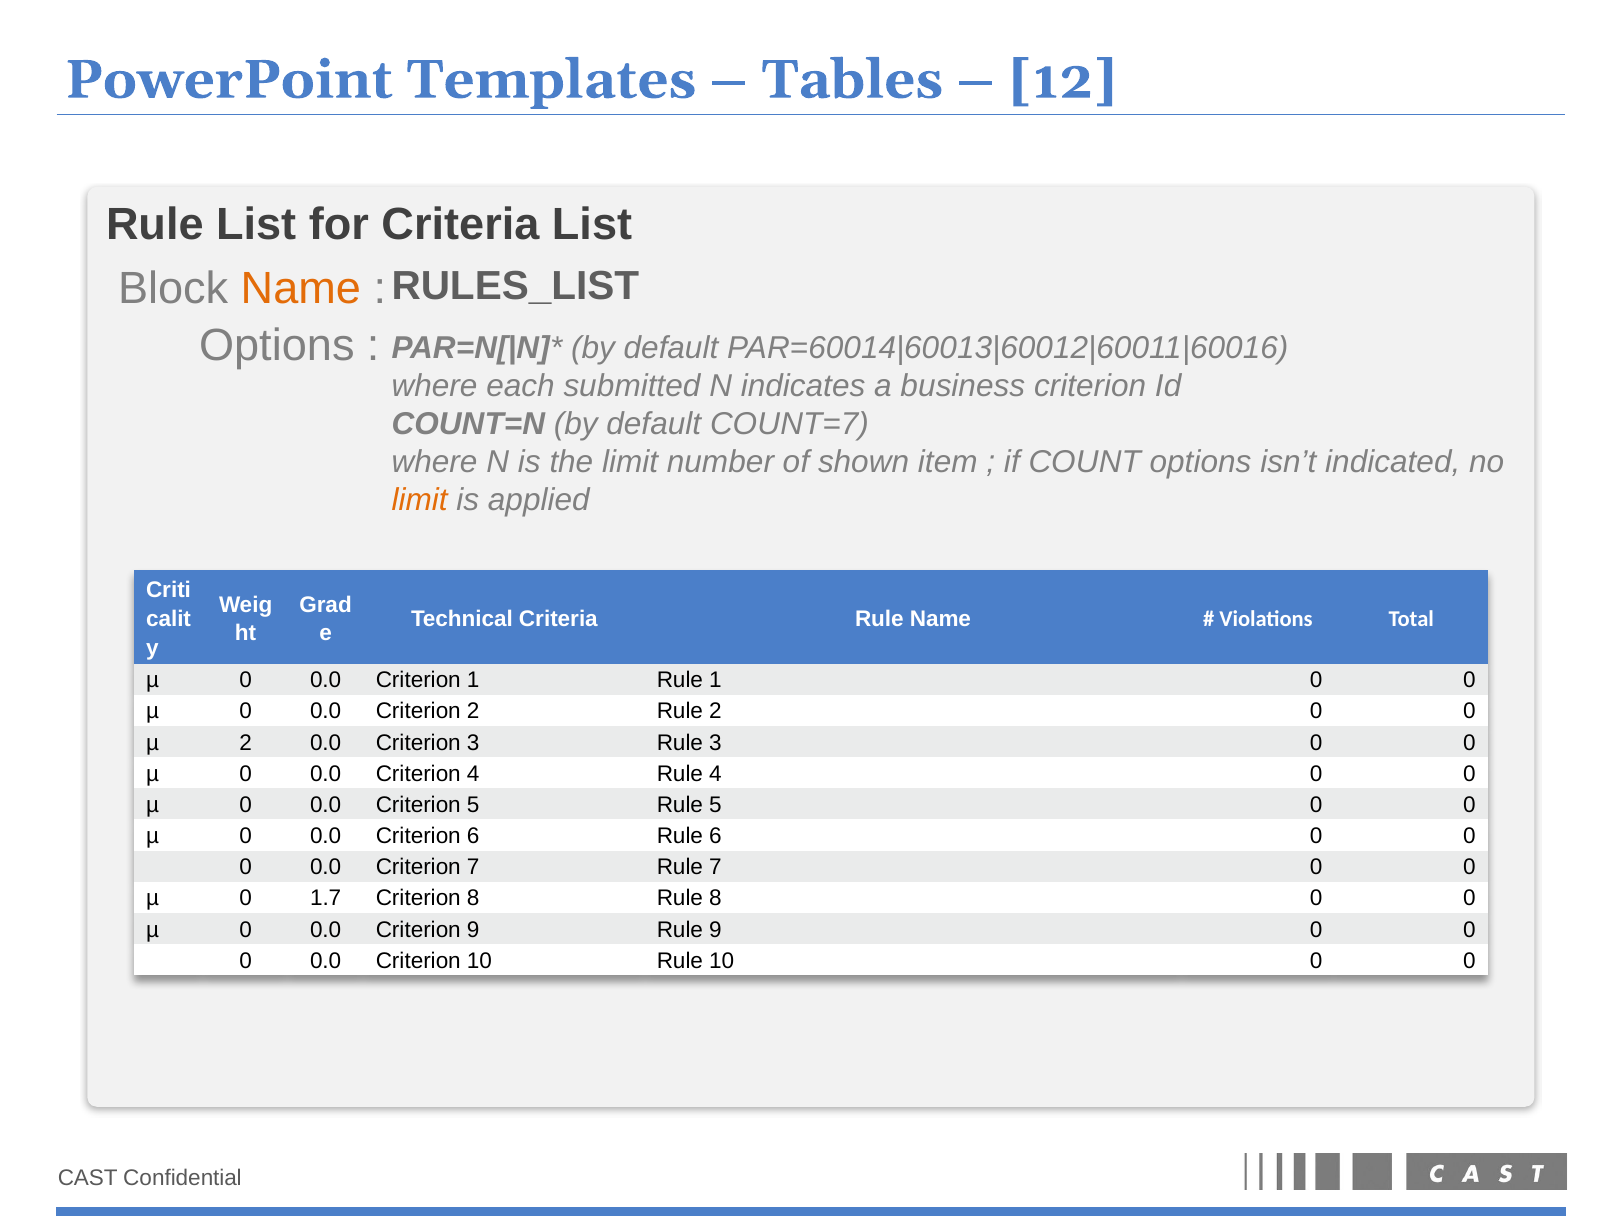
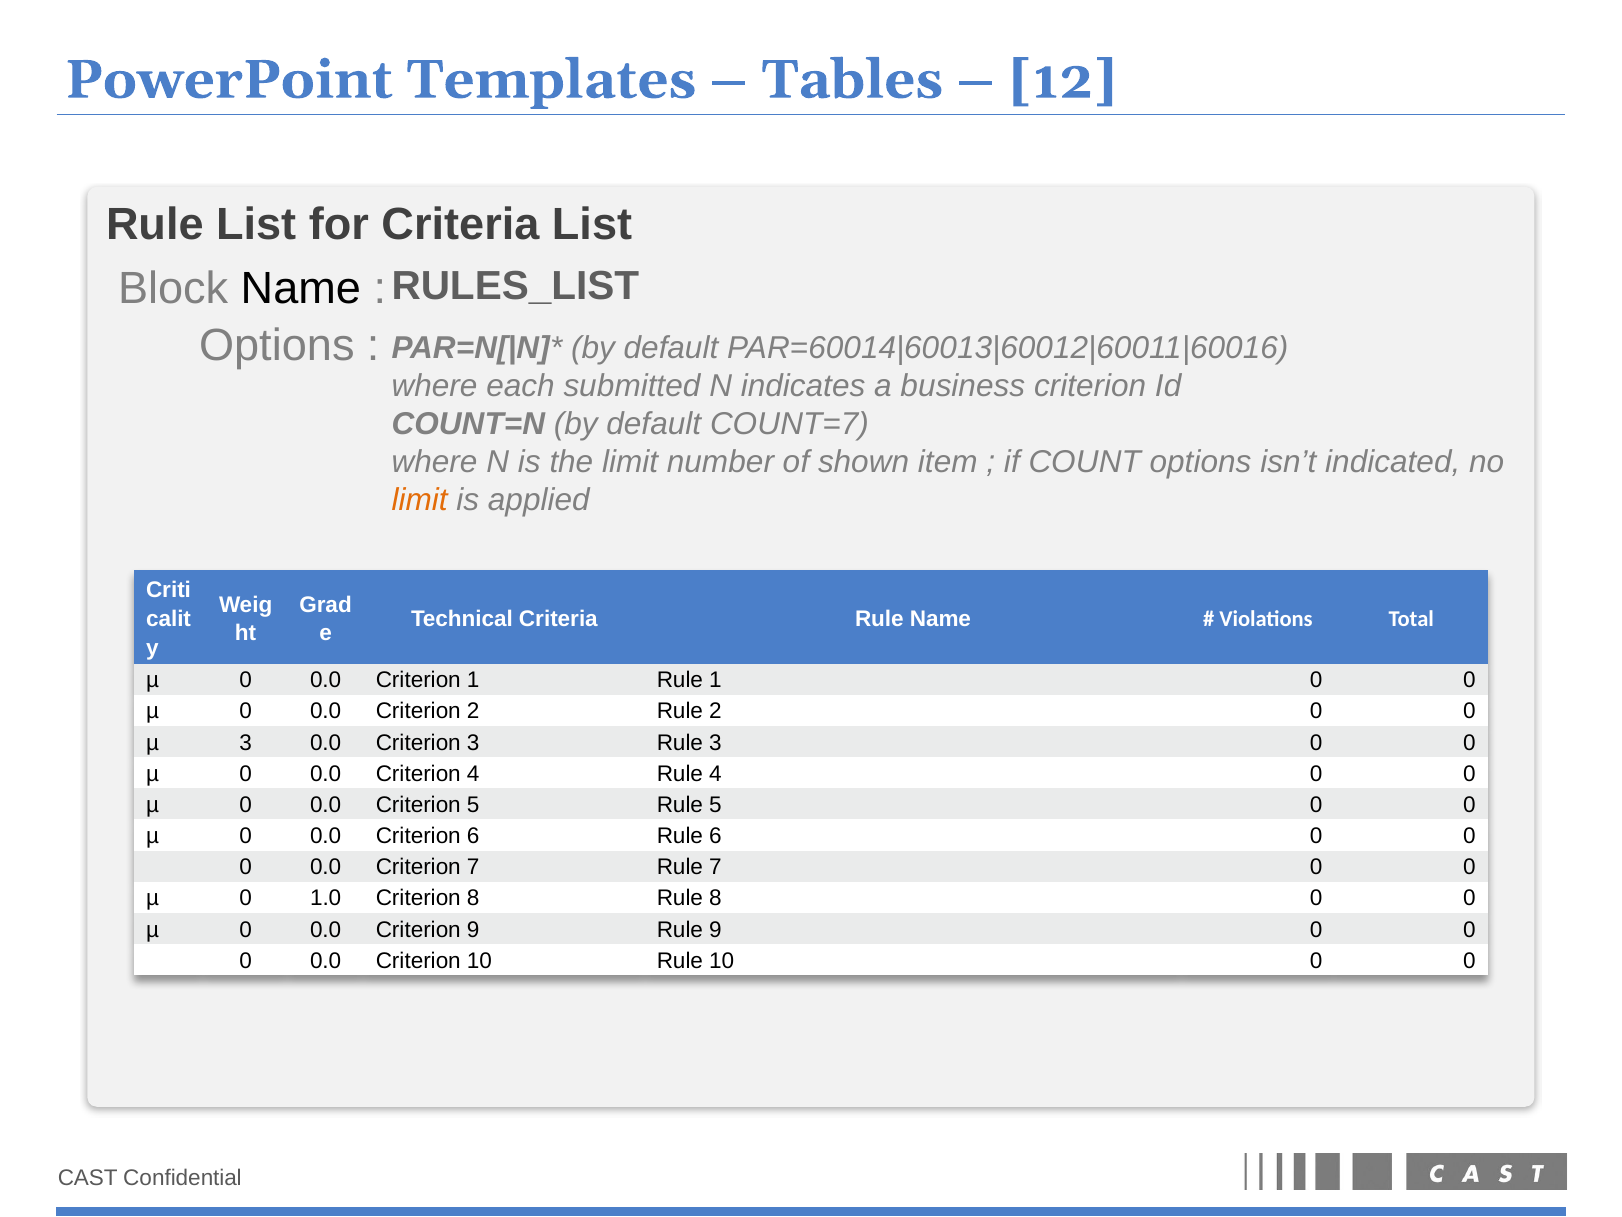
Name colour: orange -> black (301, 289)
µ 2: 2 -> 3 (246, 742)
1.7: 1.7 -> 1.0 (326, 898)
